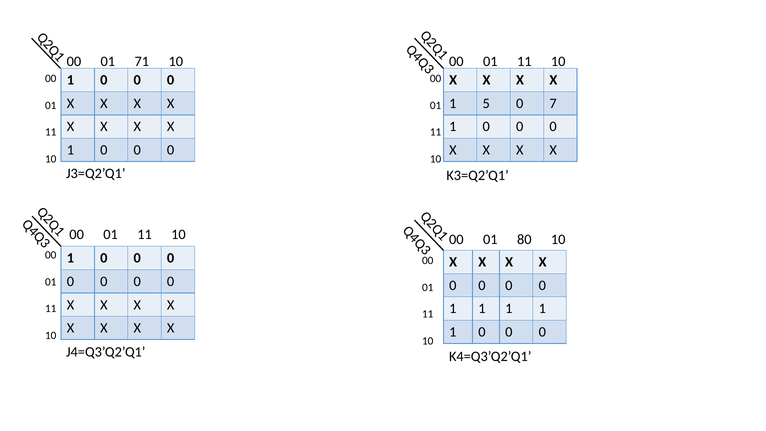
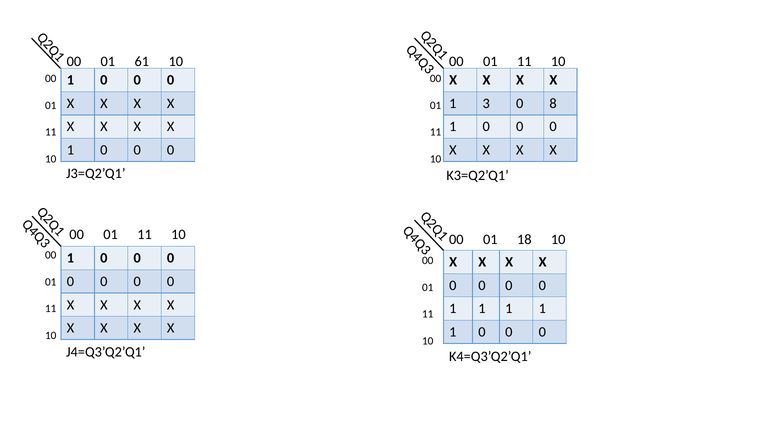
71: 71 -> 61 (142, 61)
1 5: 5 -> 3 (486, 103)
7: 7 -> 8 (553, 103)
80: 80 -> 18 (524, 239)
